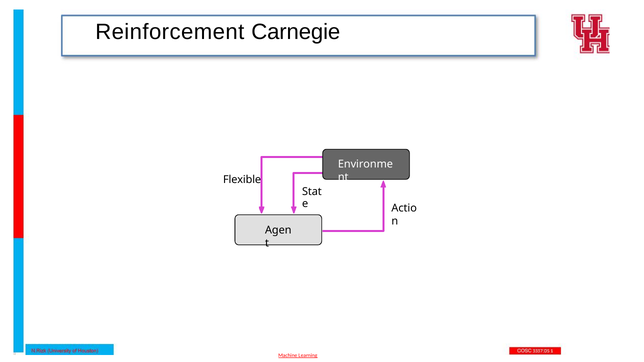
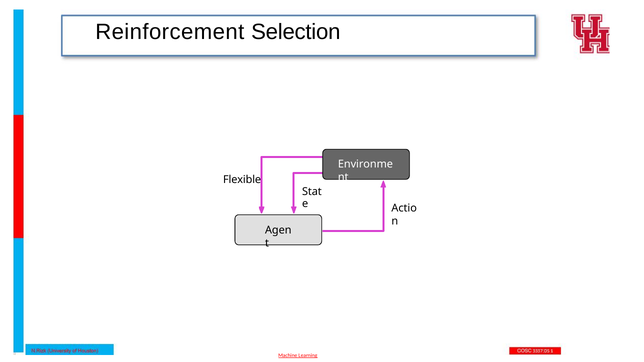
Carnegie: Carnegie -> Selection (296, 32)
